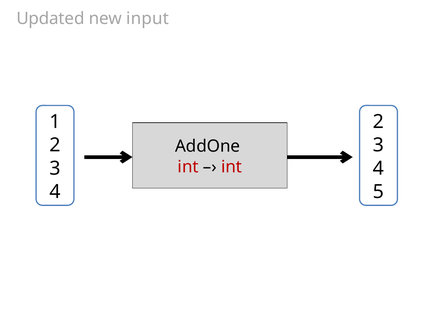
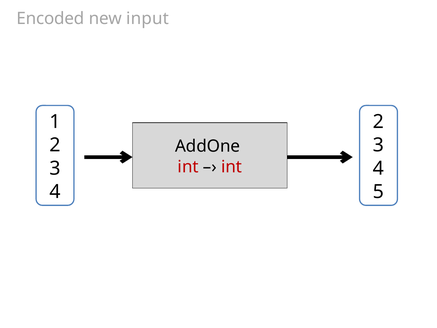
Updated: Updated -> Encoded (50, 18)
